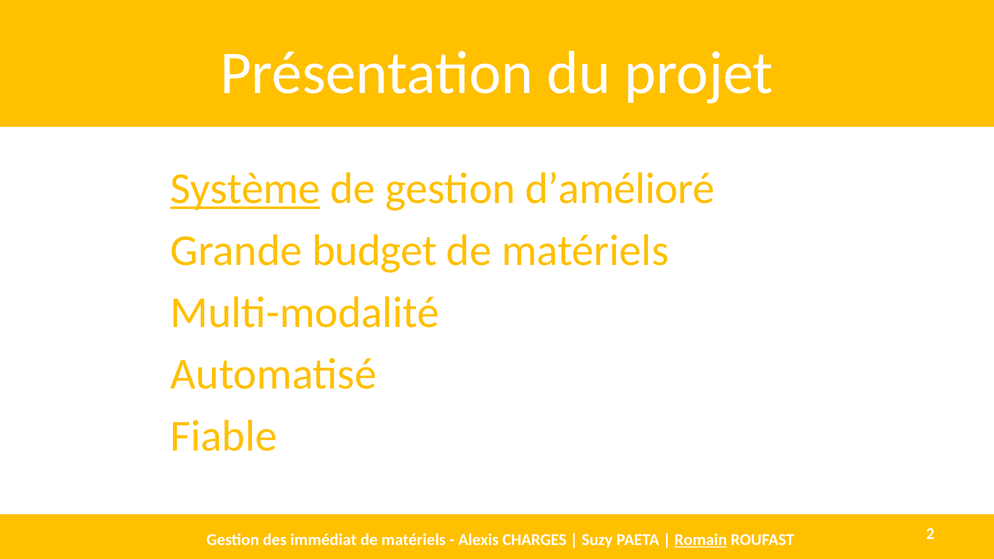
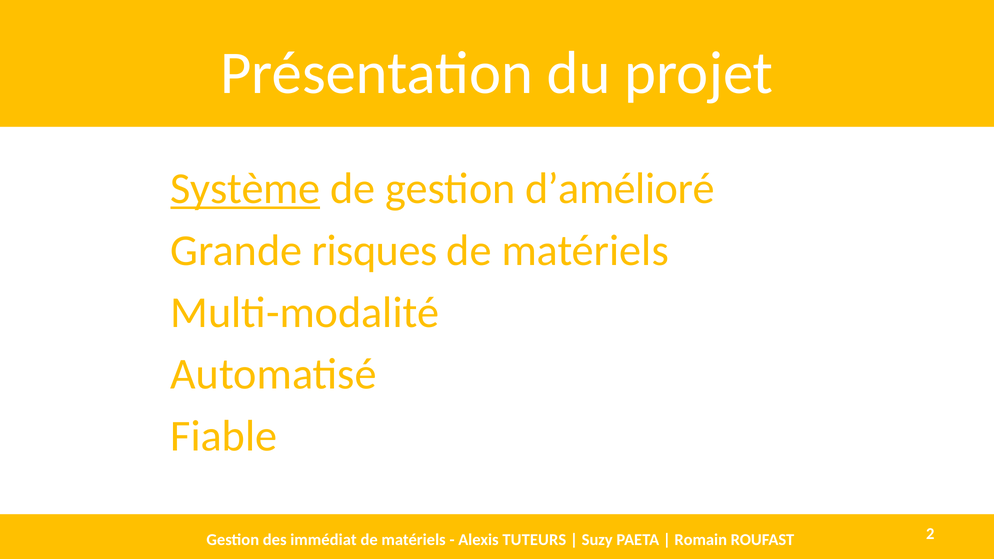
budget: budget -> risques (375, 251)
CHARGES: CHARGES -> TUTEURS (534, 540)
Romain underline: present -> none (701, 540)
